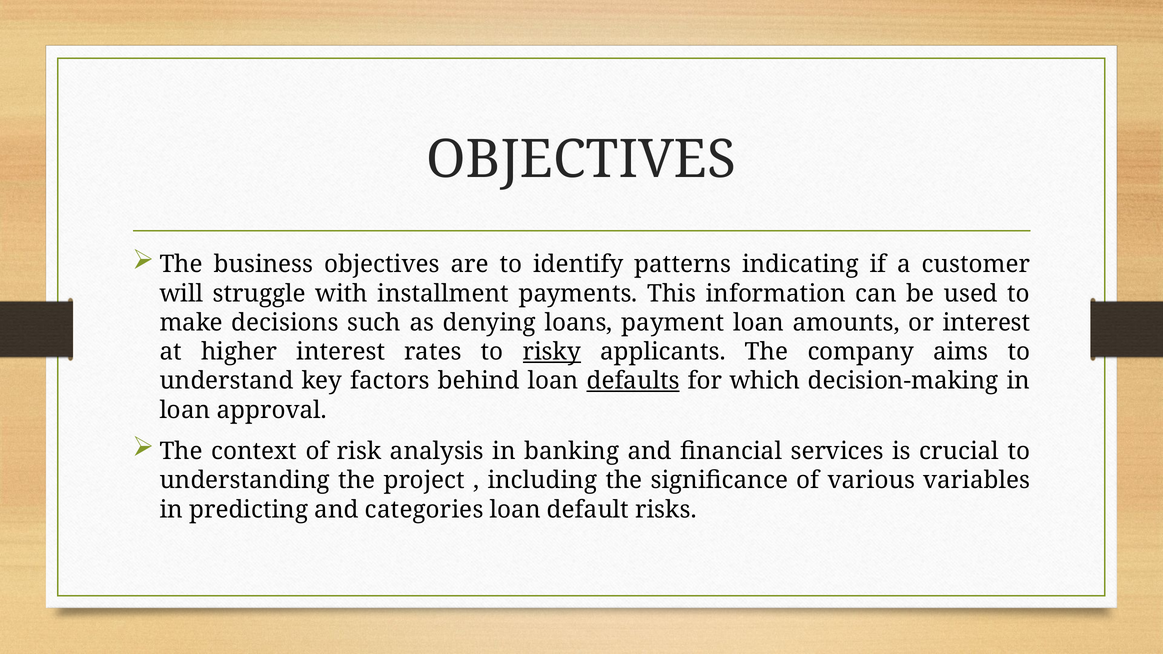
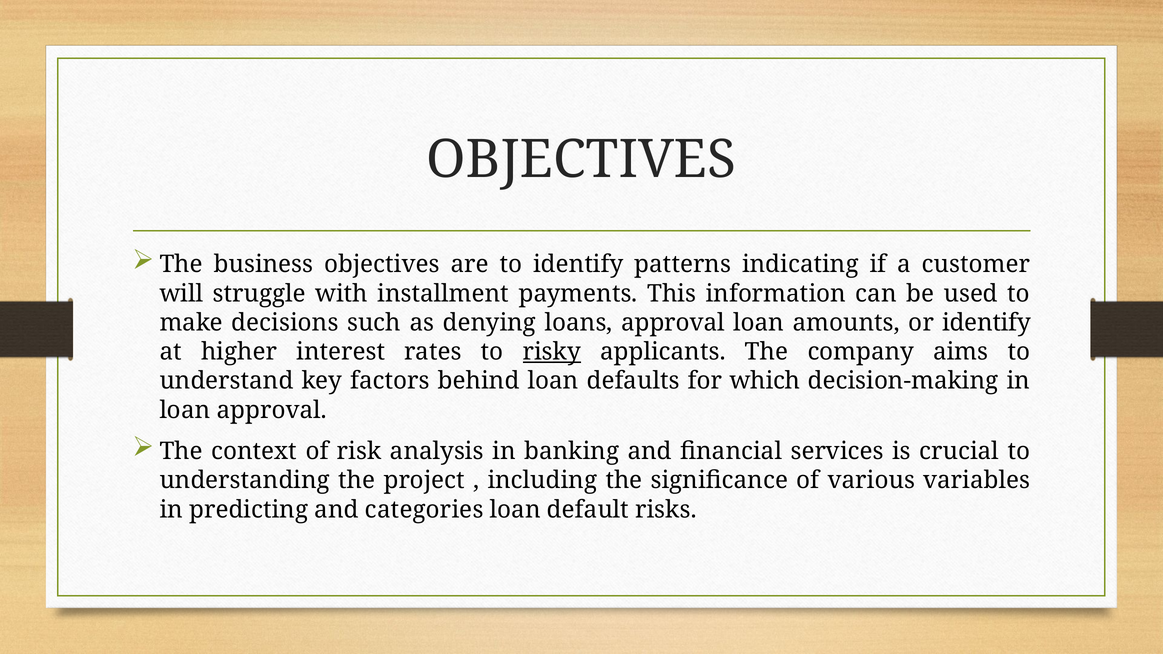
loans payment: payment -> approval (673, 323)
or interest: interest -> identify (987, 323)
defaults underline: present -> none (633, 381)
